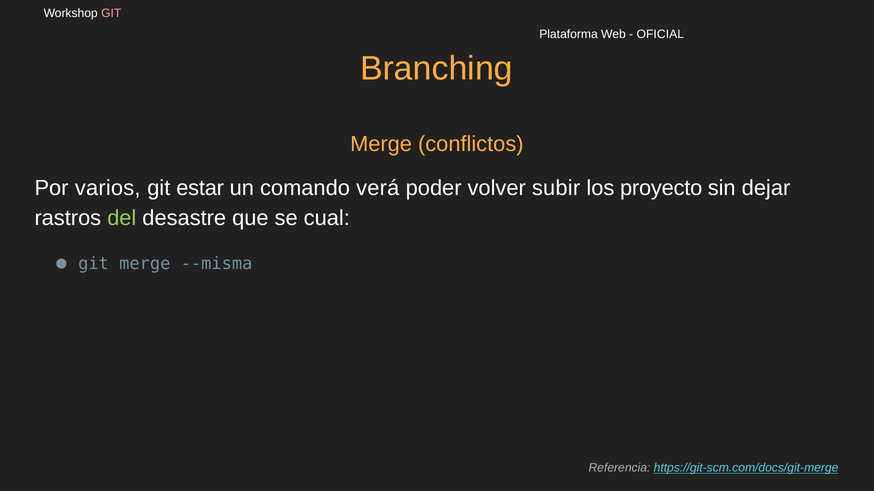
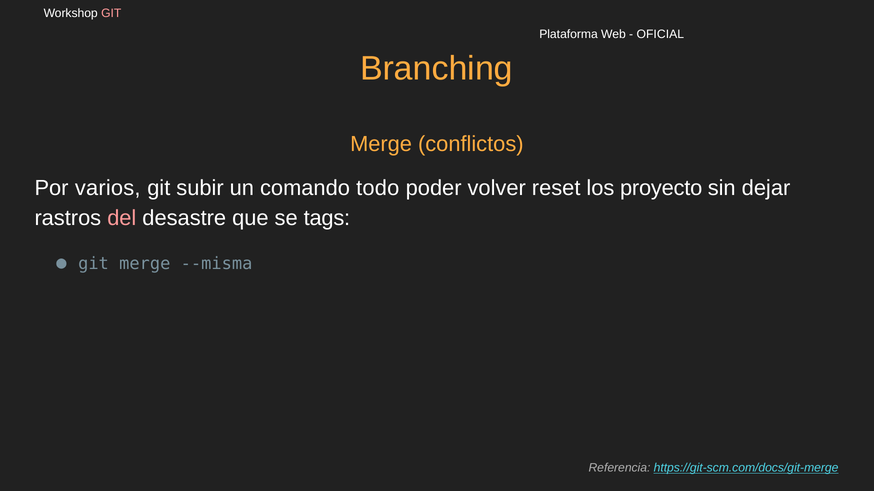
estar: estar -> subir (200, 188)
verá: verá -> todo (378, 188)
subir: subir -> reset (556, 188)
del colour: light green -> pink (122, 219)
cual: cual -> tags (327, 219)
